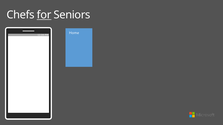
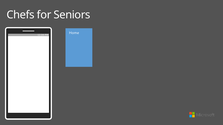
for underline: present -> none (44, 15)
